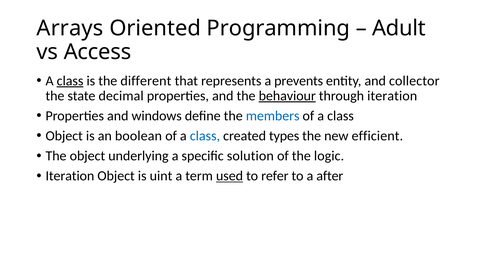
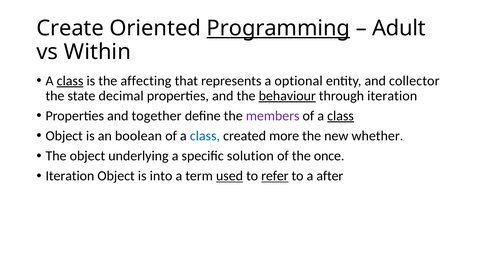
Arrays: Arrays -> Create (70, 28)
Programming underline: none -> present (278, 28)
Access: Access -> Within (97, 52)
different: different -> affecting (146, 81)
prevents: prevents -> optional (299, 81)
windows: windows -> together (157, 116)
members colour: blue -> purple (273, 116)
class underline: none -> present (341, 116)
types: types -> more (284, 136)
efficient: efficient -> whether (377, 136)
logic: logic -> once (329, 156)
uint: uint -> into (161, 176)
refer underline: none -> present (275, 176)
